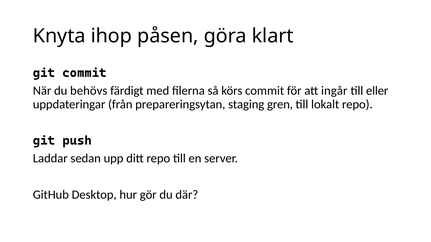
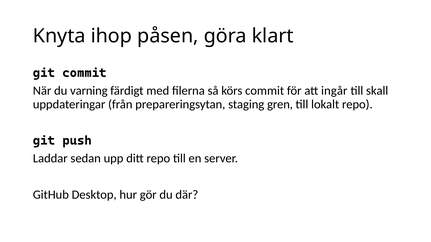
behövs: behövs -> varning (89, 91)
eller: eller -> skall (377, 91)
